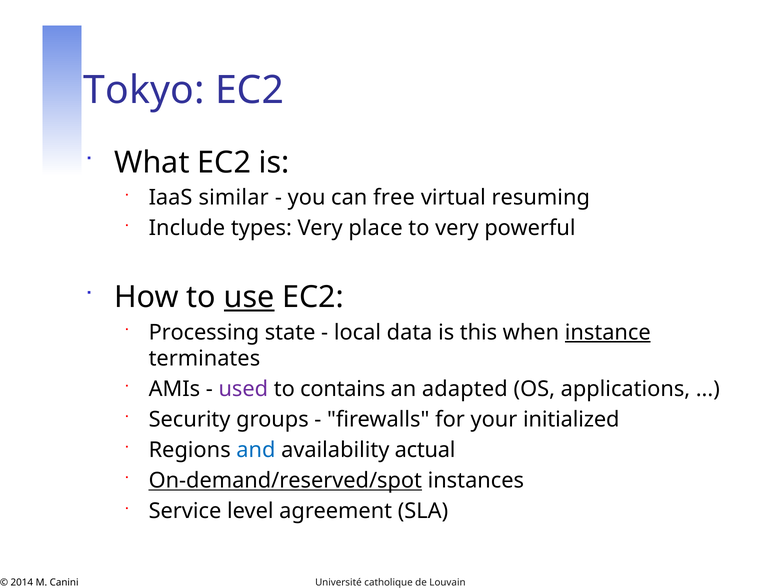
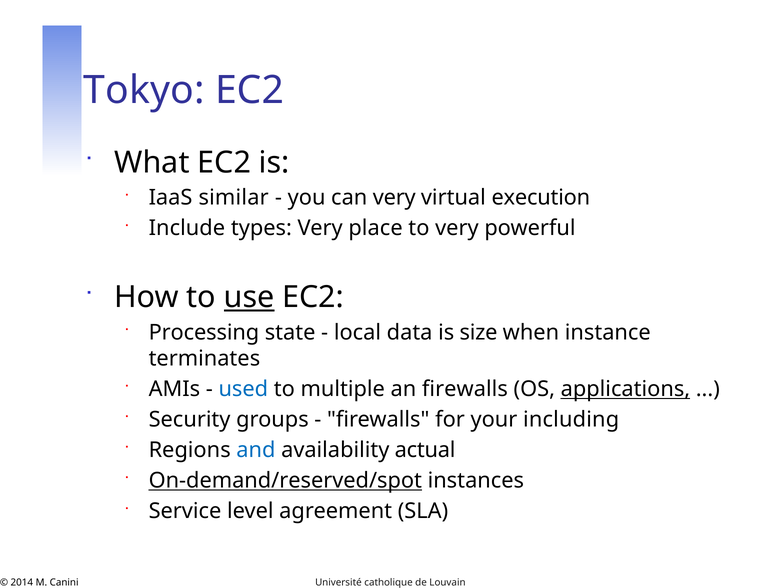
can free: free -> very (394, 198)
resuming: resuming -> execution (541, 198)
this: this -> size (479, 332)
instance underline: present -> none (608, 332)
used colour: purple -> blue (243, 389)
contains: contains -> multiple (343, 389)
an adapted: adapted -> firewalls (465, 389)
applications underline: none -> present (625, 389)
initialized: initialized -> including (571, 420)
